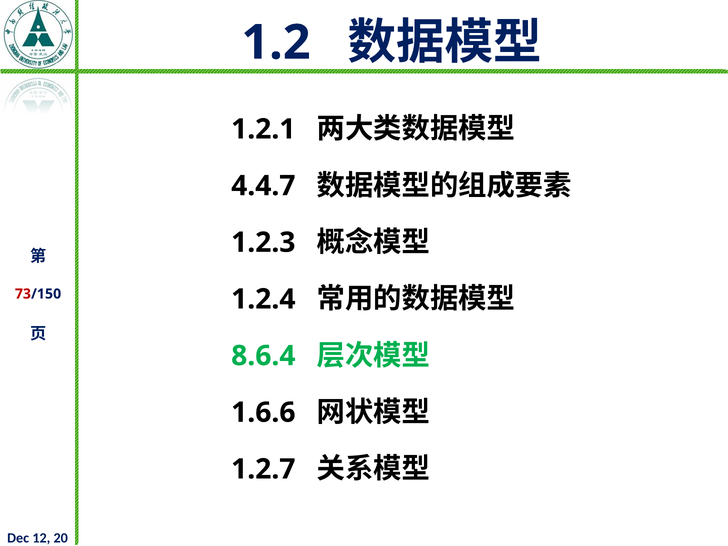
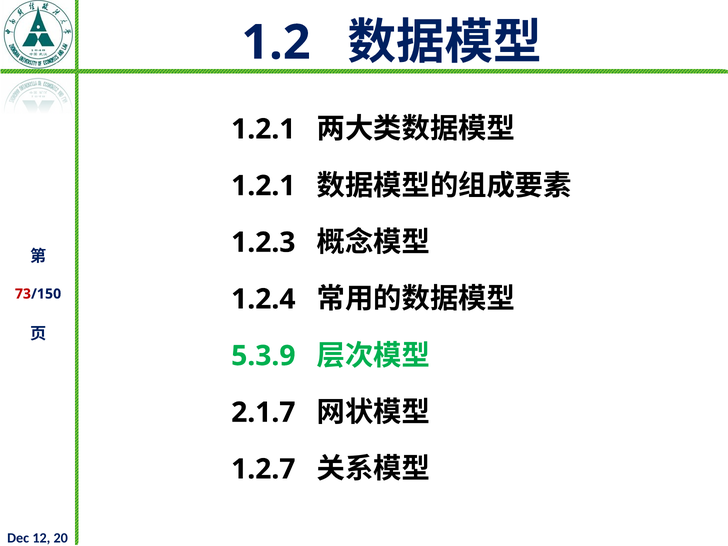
4.4.7: 4.4.7 -> 1.2.1 (263, 186)
8.6.4: 8.6.4 -> 5.3.9 (263, 356)
1.6.6: 1.6.6 -> 2.1.7 (263, 412)
